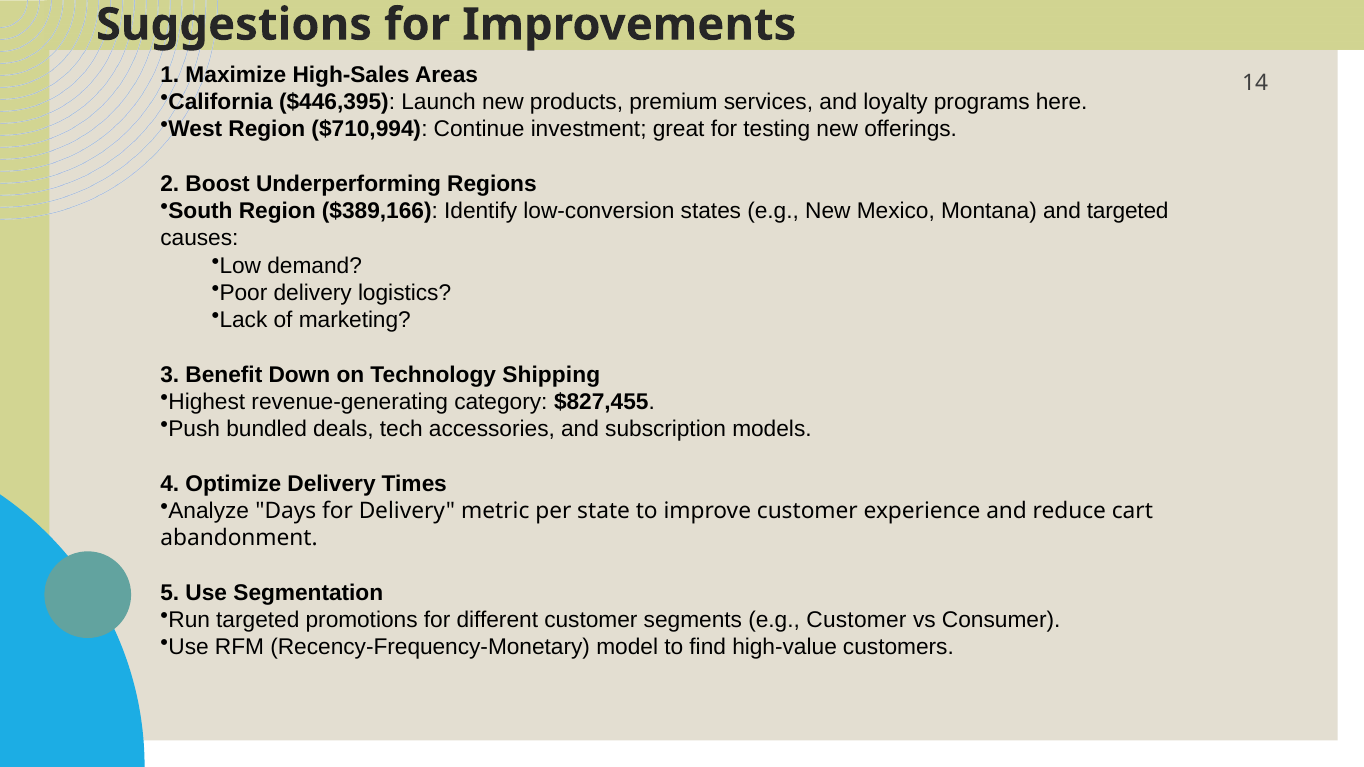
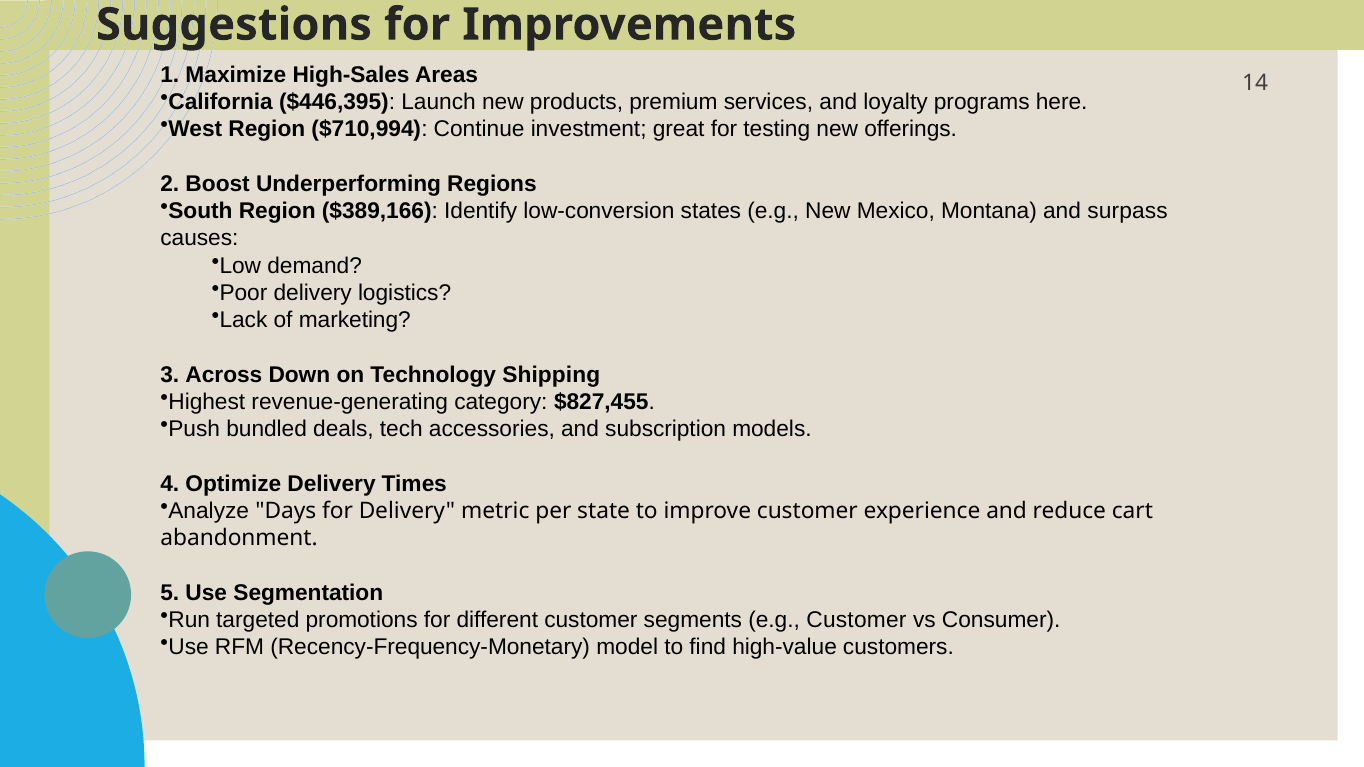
and targeted: targeted -> surpass (1128, 211)
Benefit: Benefit -> Across (224, 375)
